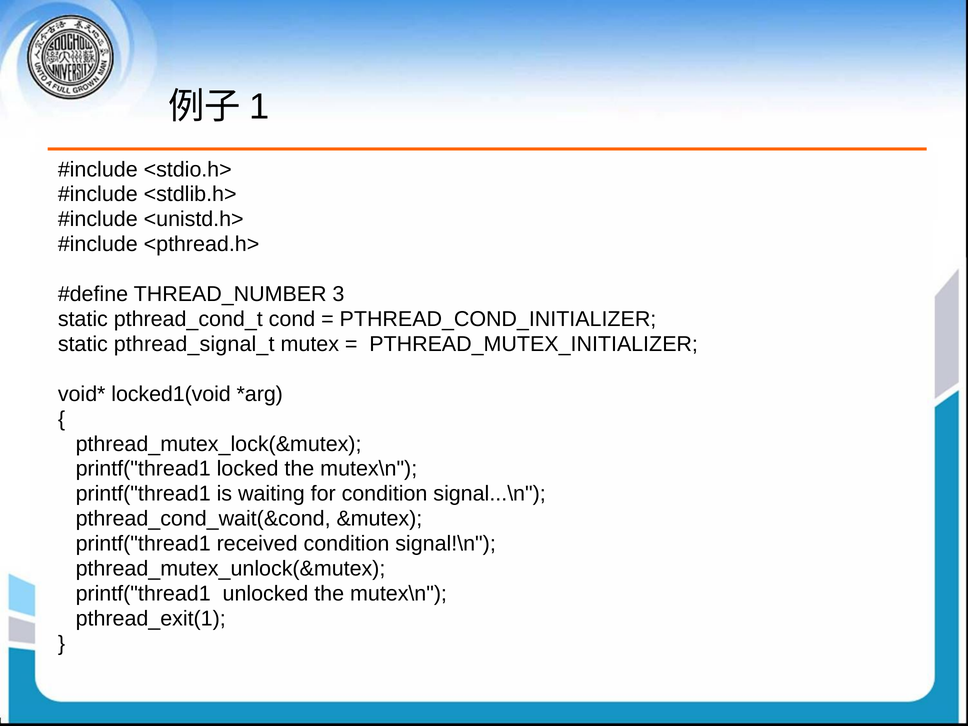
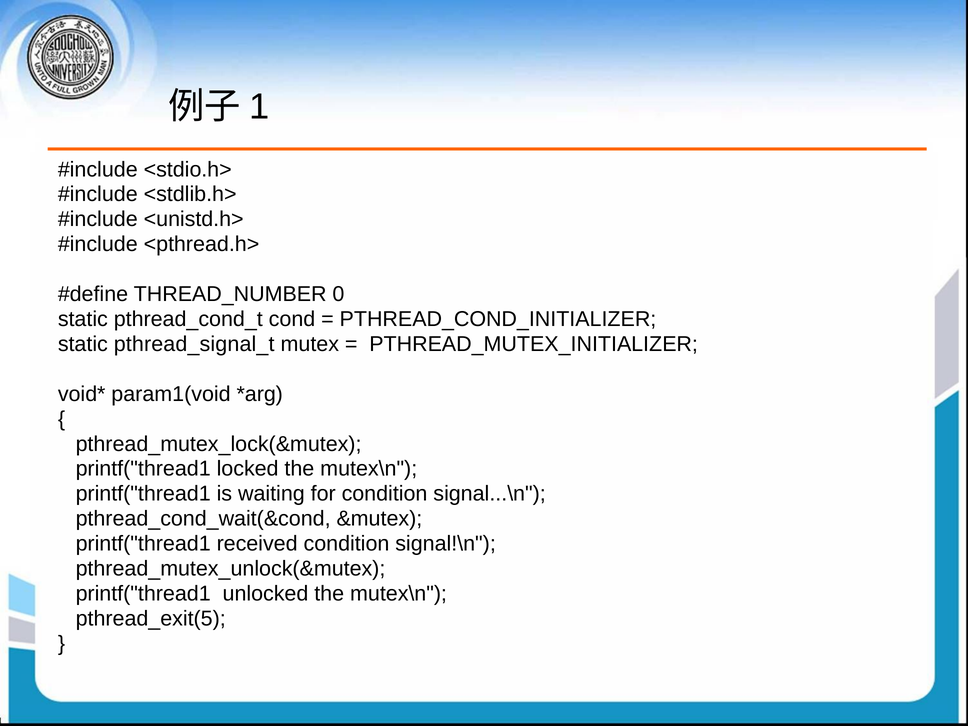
3: 3 -> 0 (338, 294)
locked1(void: locked1(void -> param1(void (171, 394)
pthread_exit(1: pthread_exit(1 -> pthread_exit(5 (151, 619)
